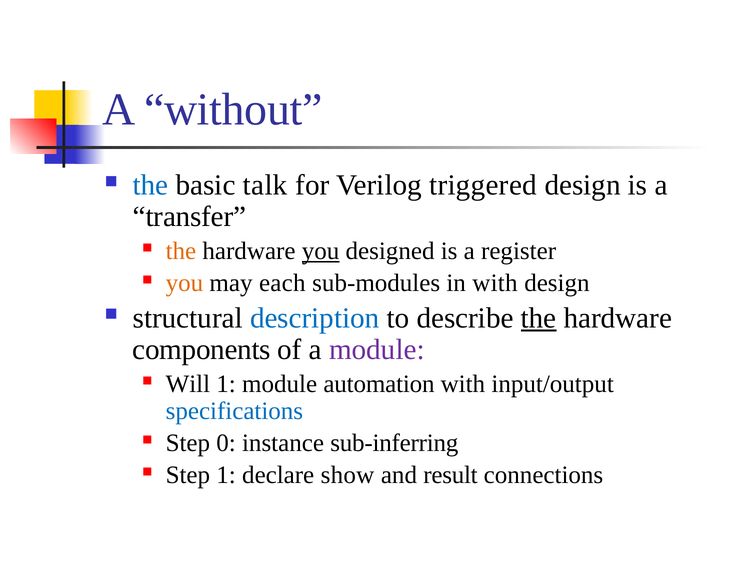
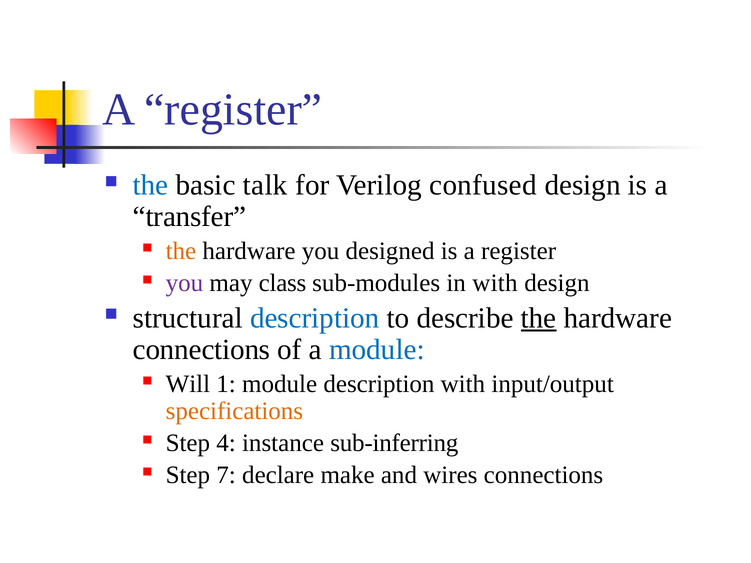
without: without -> register (233, 110)
triggered: triggered -> confused (483, 185)
you underline: present -> none (321, 251)
you colour: orange -> purple (184, 283)
each: each -> class (283, 283)
components: components -> connections (202, 350)
module colour: purple -> blue (377, 350)
module automation: automation -> description (379, 384)
specifications colour: blue -> orange (234, 411)
0: 0 -> 4 (226, 443)
Step 1: 1 -> 7 (226, 475)
show: show -> make (348, 475)
result: result -> wires (450, 475)
